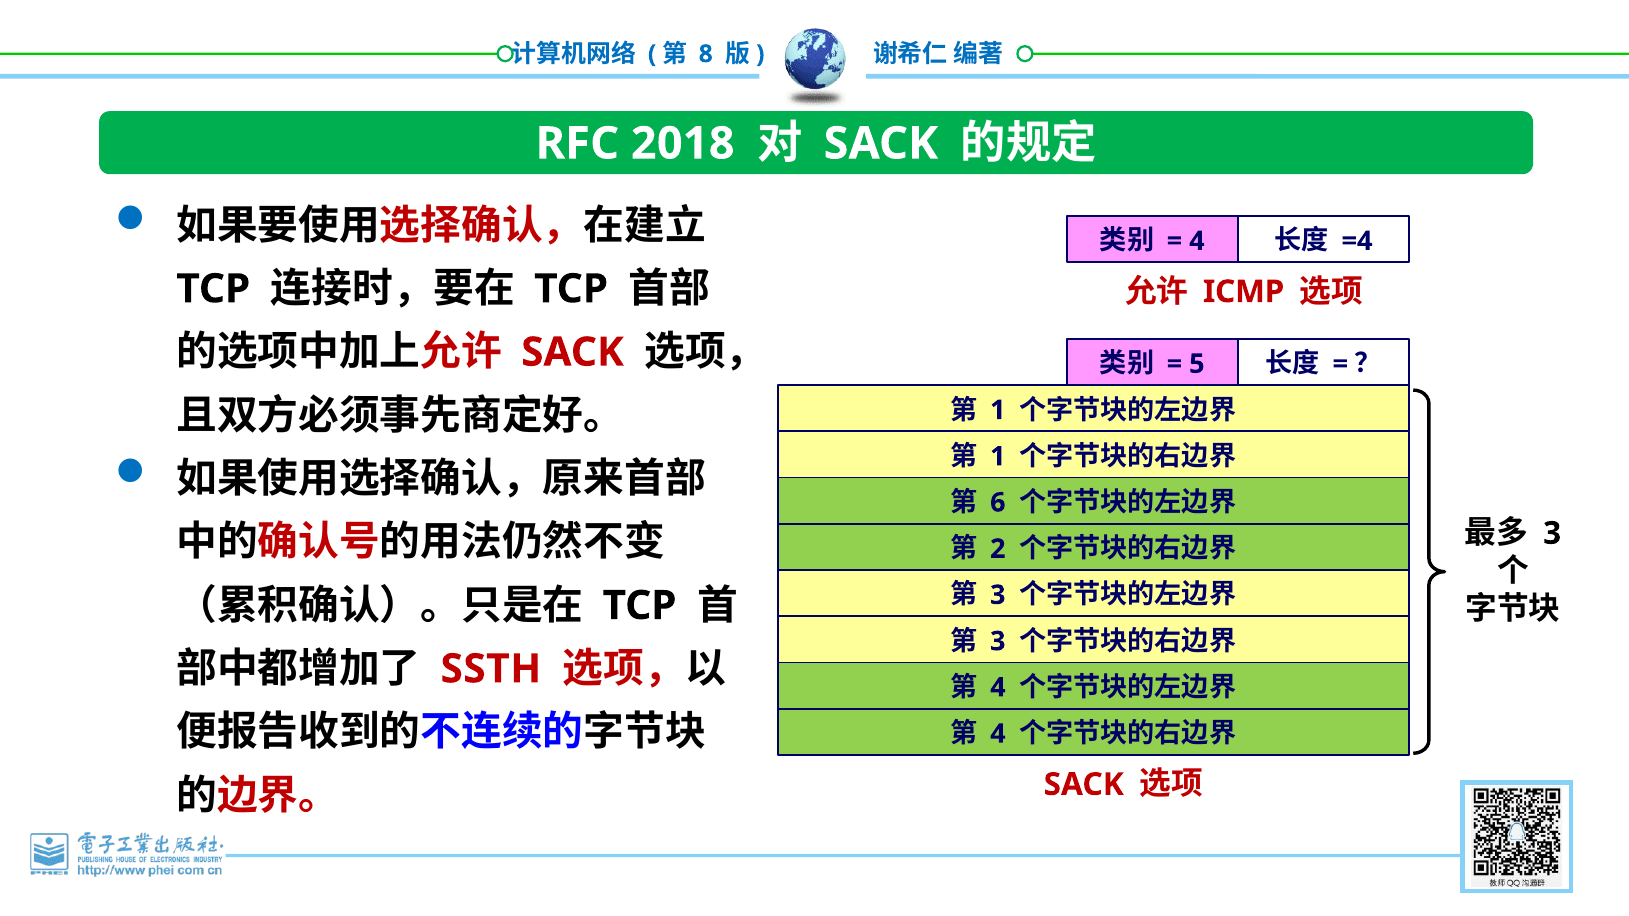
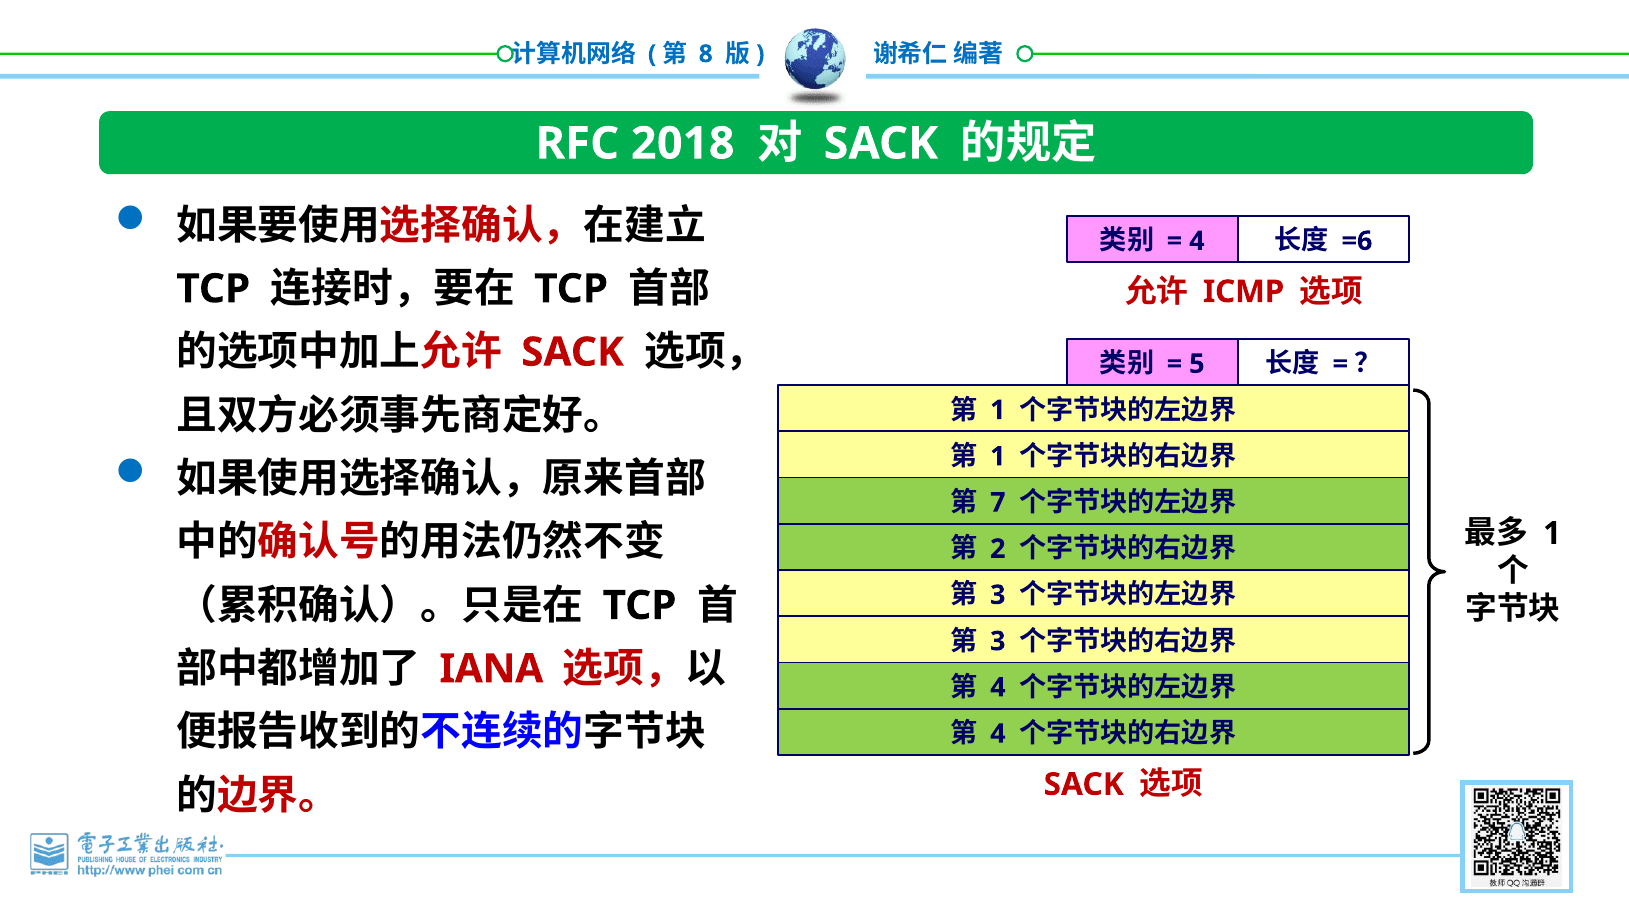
=4: =4 -> =6 (1357, 241)
6: 6 -> 7 (998, 503)
3: 3 -> 1 (1552, 534)
SSTH: SSTH -> IANA (491, 669)
